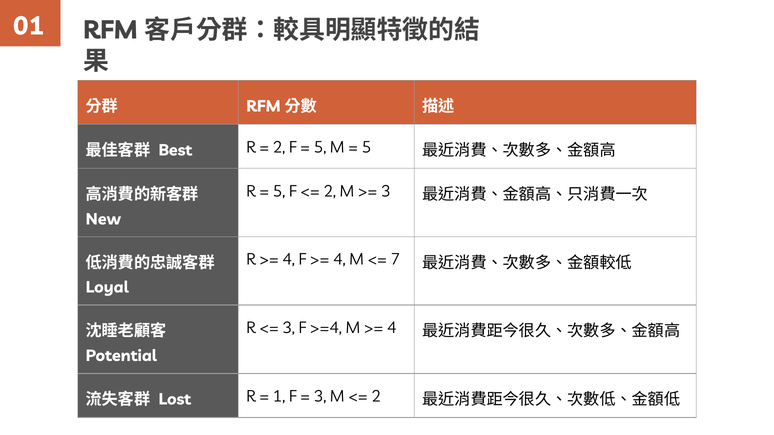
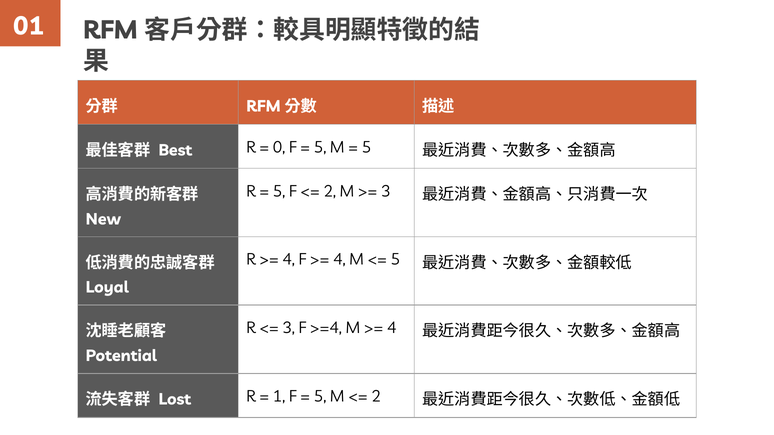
2: 2 -> 0 (279, 147)
7: 7 -> 5 (395, 260)
3: 3 -> 5 (320, 397)
